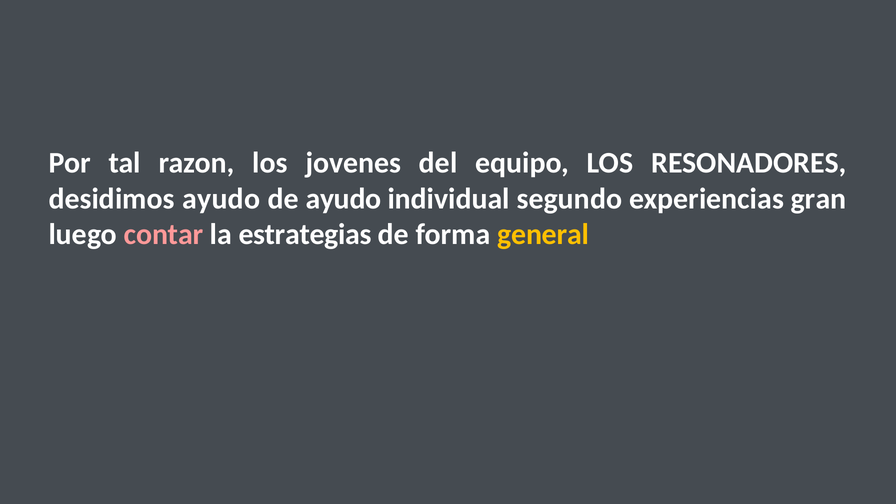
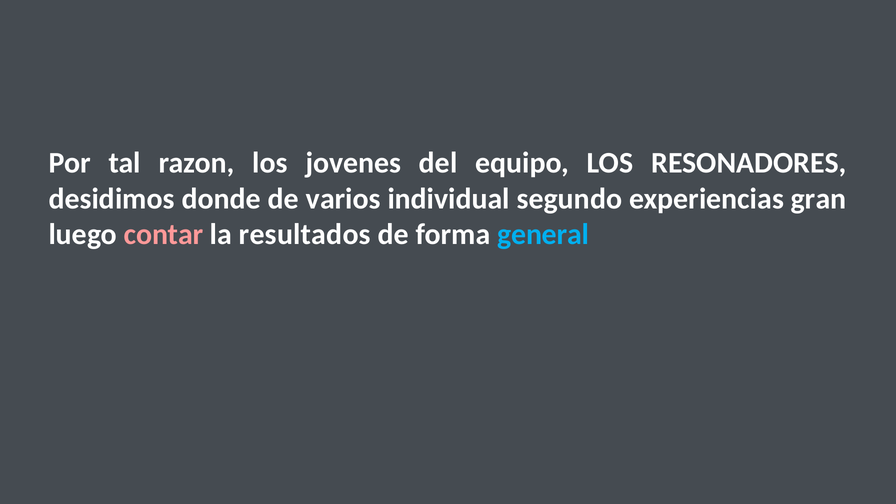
desidimos ayudo: ayudo -> donde (221, 199)
de ayudo: ayudo -> varios (343, 199)
estrategias: estrategias -> resultados (305, 235)
general colour: yellow -> light blue (543, 235)
